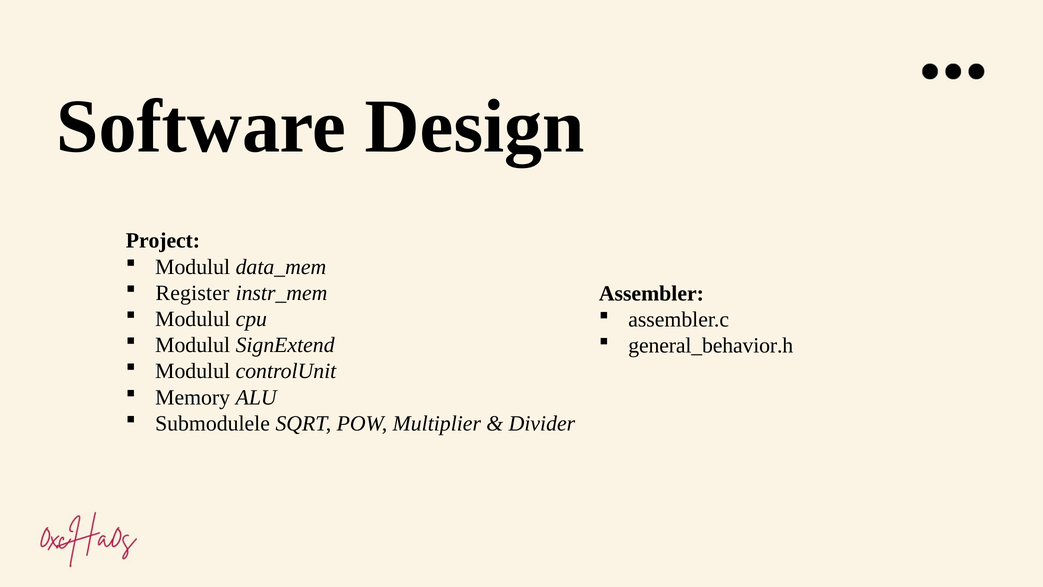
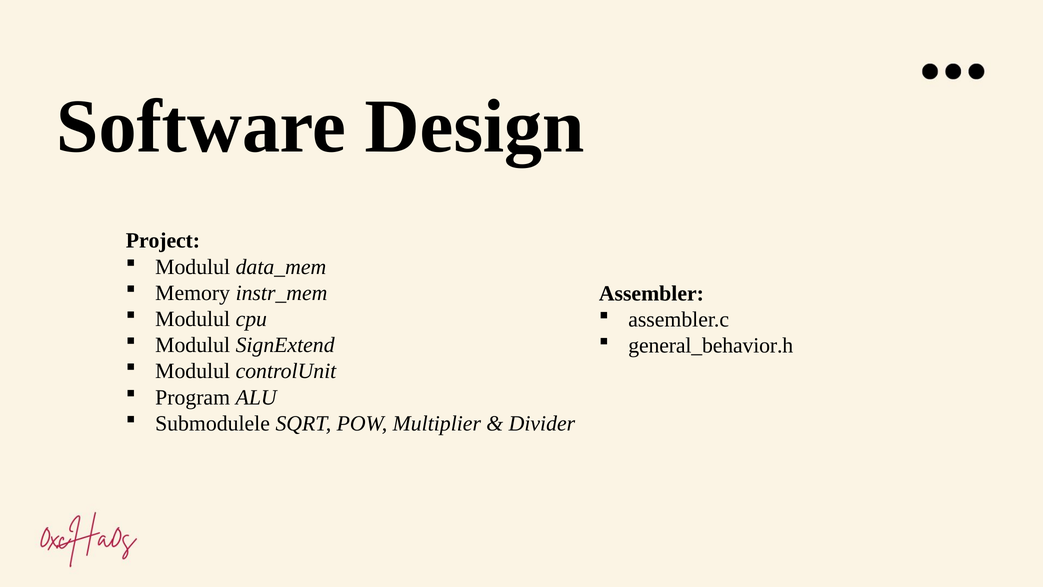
Register: Register -> Memory (193, 293)
Memory: Memory -> Program (193, 397)
